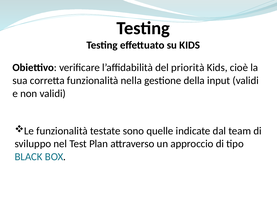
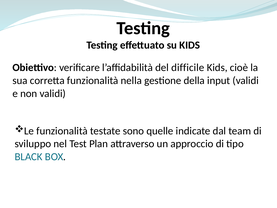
priorità: priorità -> difficile (188, 67)
